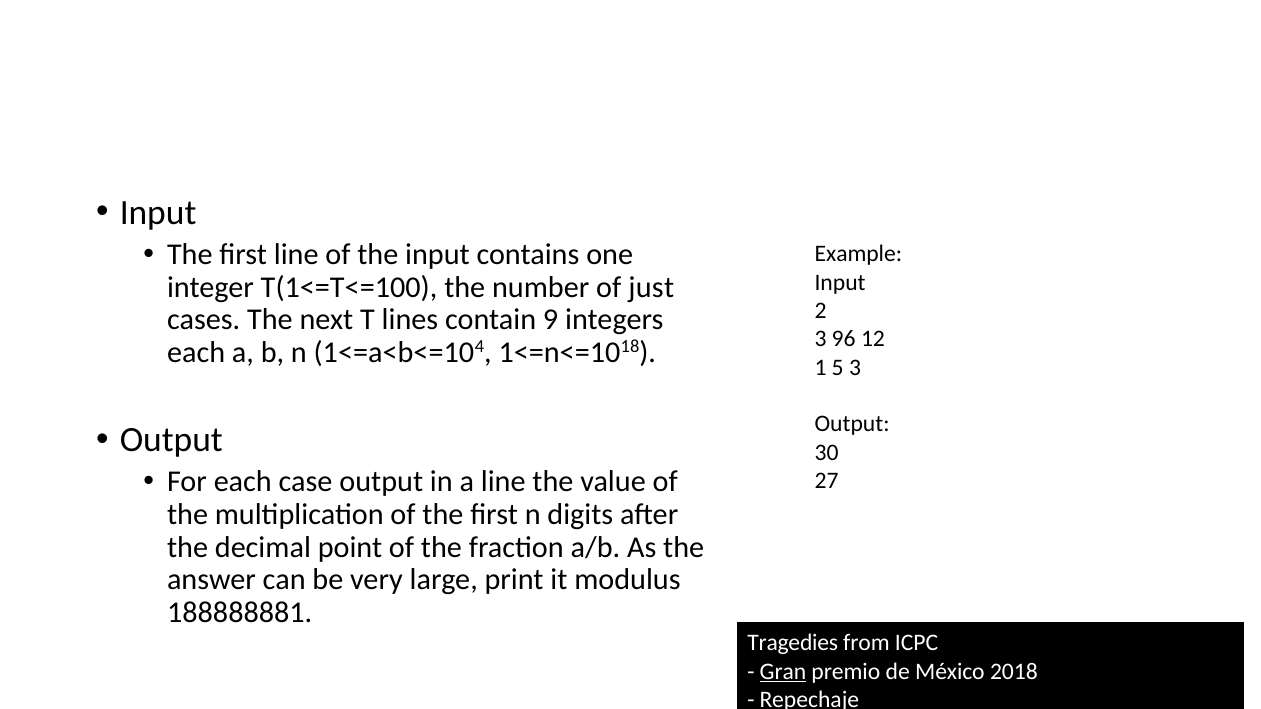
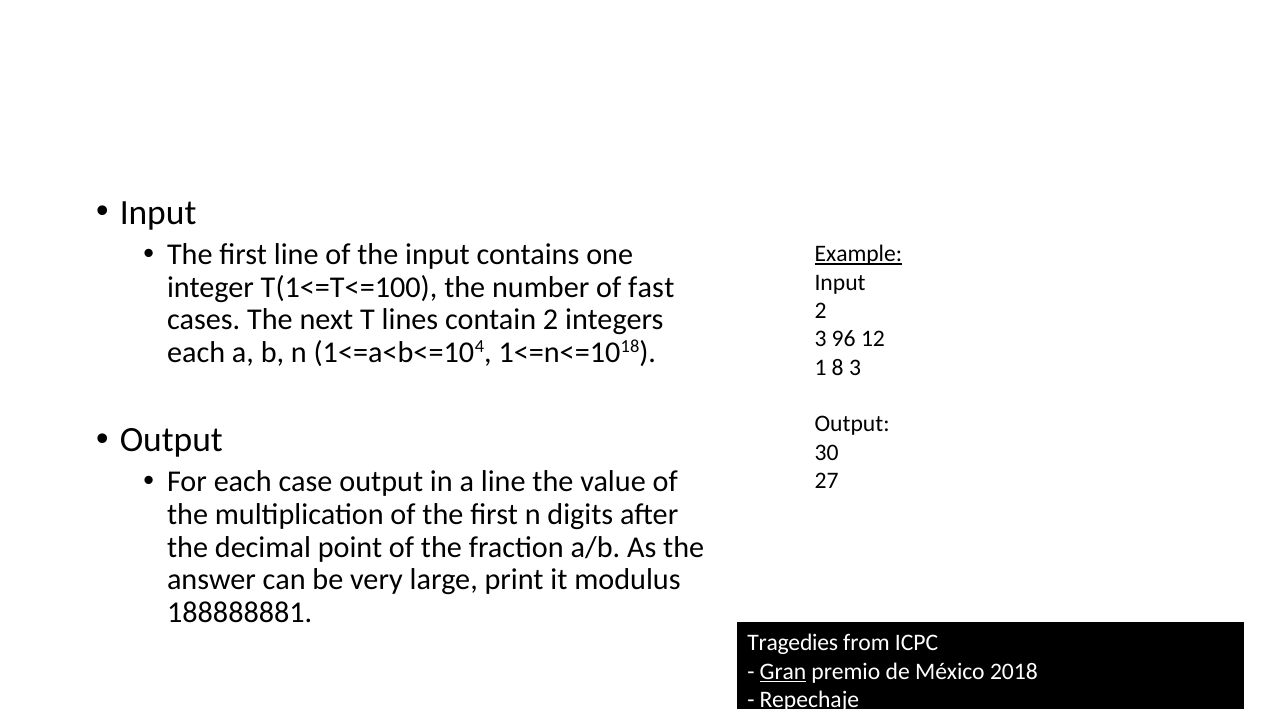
Example underline: none -> present (858, 254)
just: just -> fast (651, 287)
contain 9: 9 -> 2 (551, 320)
5: 5 -> 8 (838, 368)
